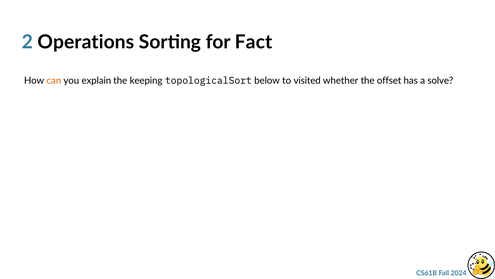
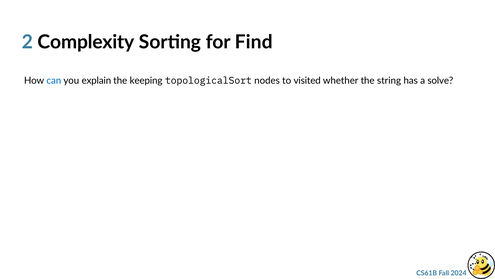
Operations: Operations -> Complexity (86, 42)
Fact: Fact -> Find (254, 42)
can colour: orange -> blue (54, 80)
below: below -> nodes (267, 80)
offset: offset -> string (389, 80)
